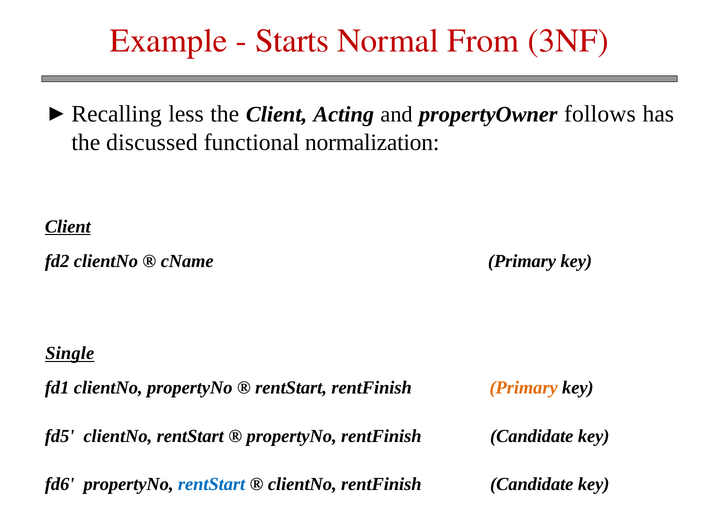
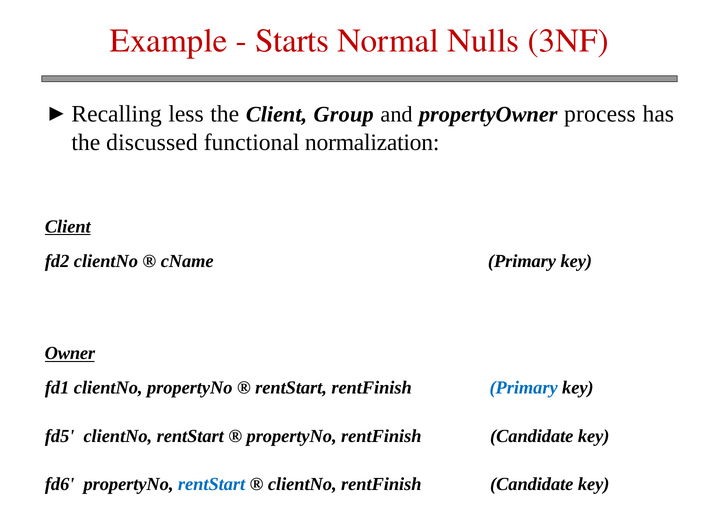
From: From -> Nulls (483, 41)
Acting: Acting -> Group (344, 115)
follows: follows -> process (600, 114)
Single: Single -> Owner (70, 353)
Primary colour: orange -> blue (524, 388)
